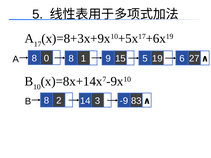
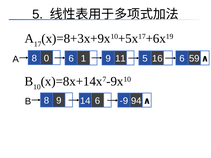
27: 27 -> 59 (194, 59)
0 8: 8 -> 6 (71, 59)
15: 15 -> 11 (120, 59)
19: 19 -> 16 (157, 59)
83: 83 -> 94 (136, 101)
B 2: 2 -> 9 (59, 101)
14 3: 3 -> 6 (98, 101)
